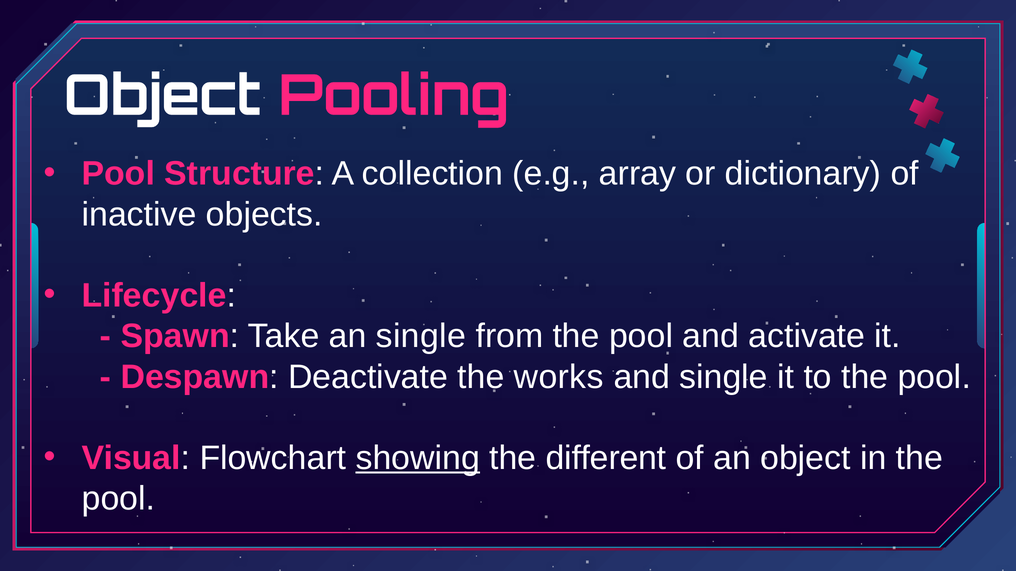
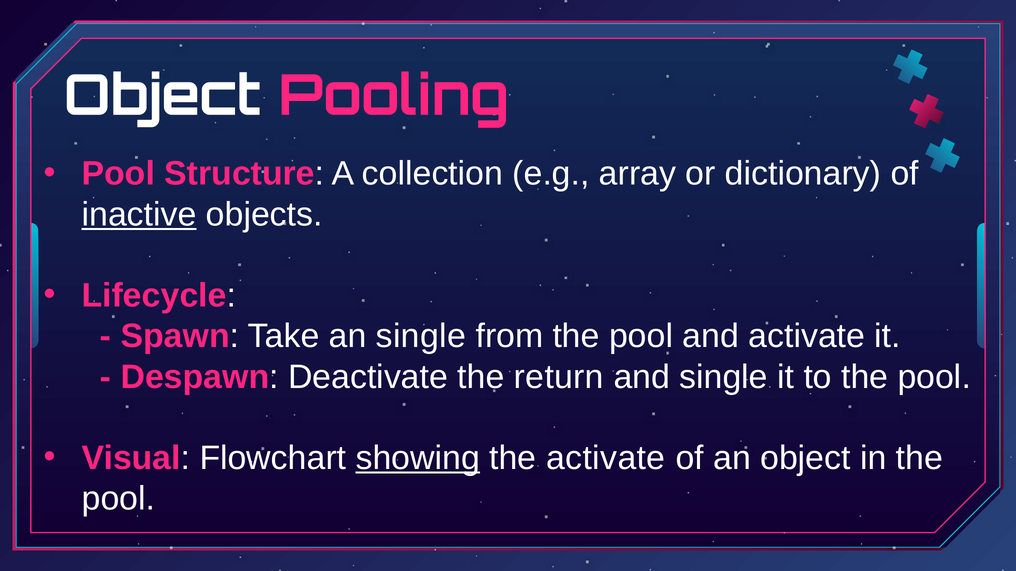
inactive underline: none -> present (139, 215)
works: works -> return (559, 377)
the different: different -> activate (606, 458)
